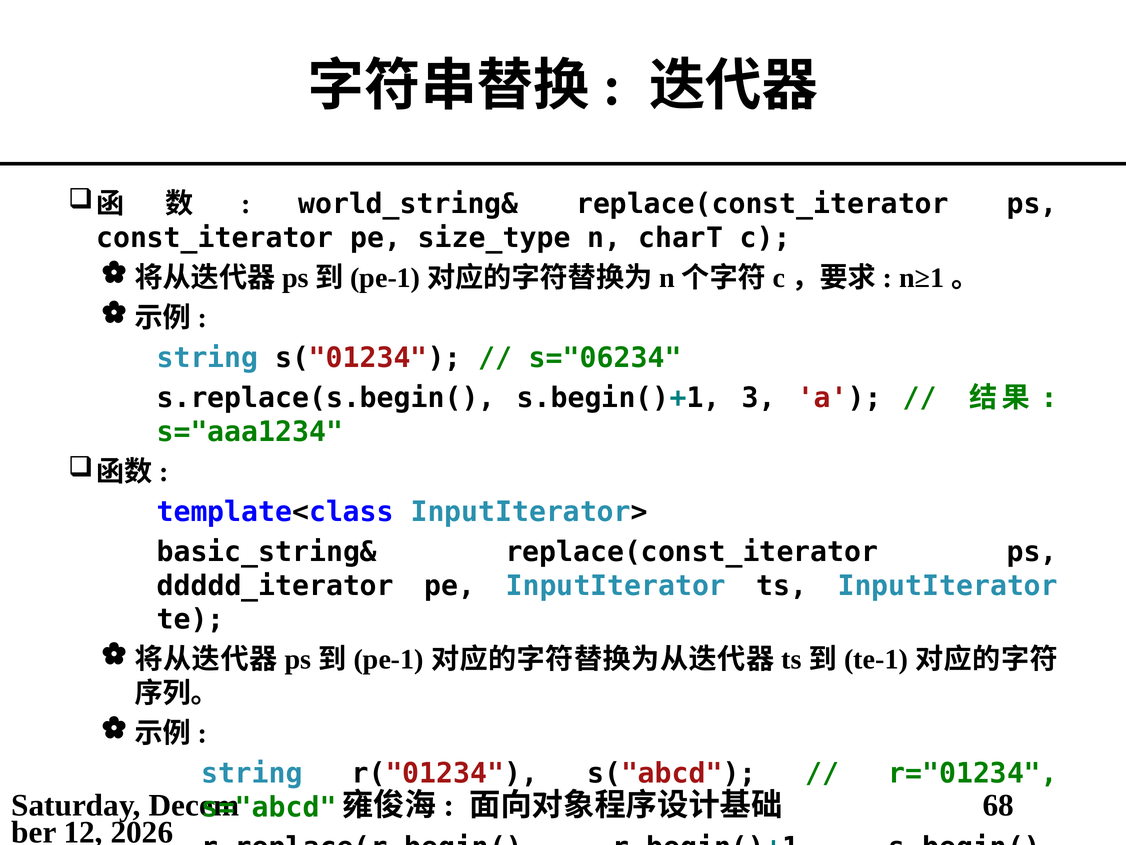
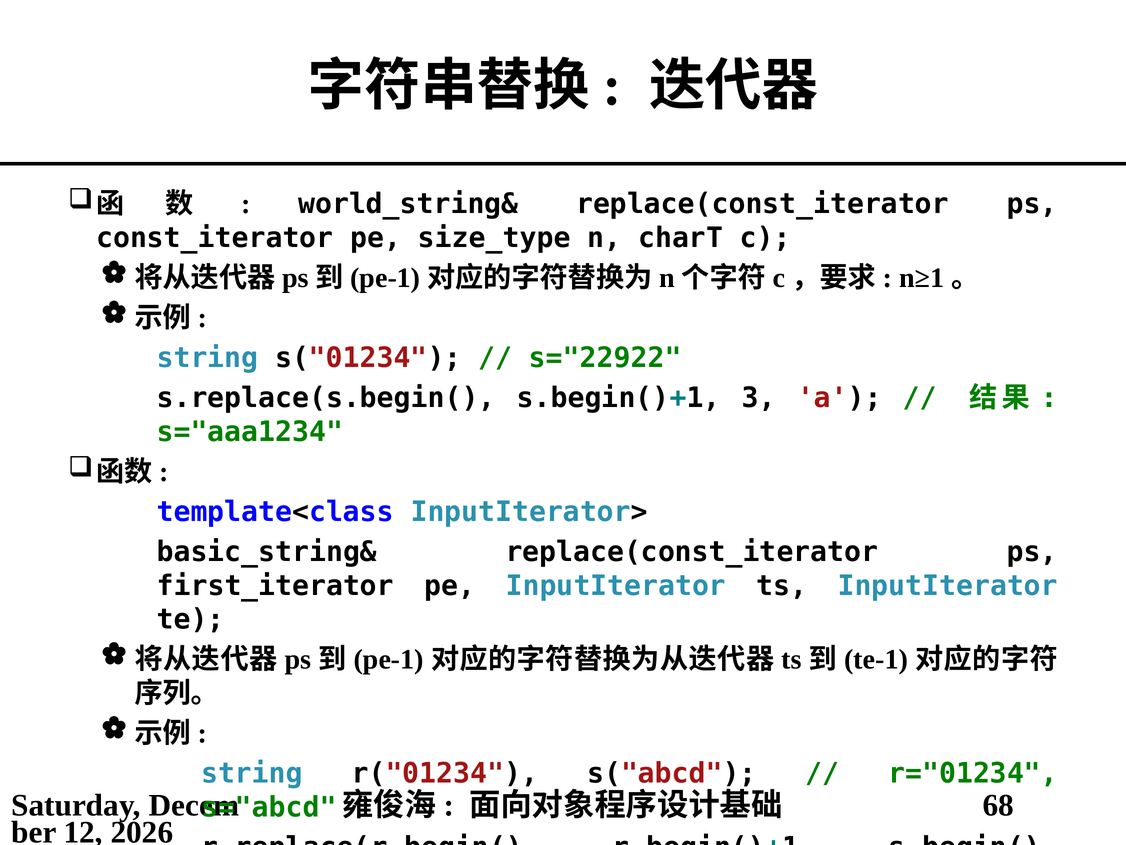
s="06234: s="06234 -> s="22922 (605, 358)
ddddd_iterator: ddddd_iterator -> first_iterator (275, 585)
